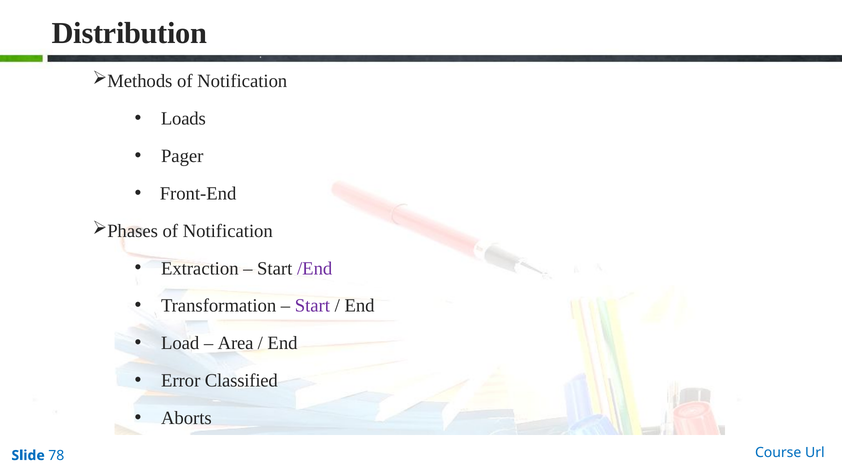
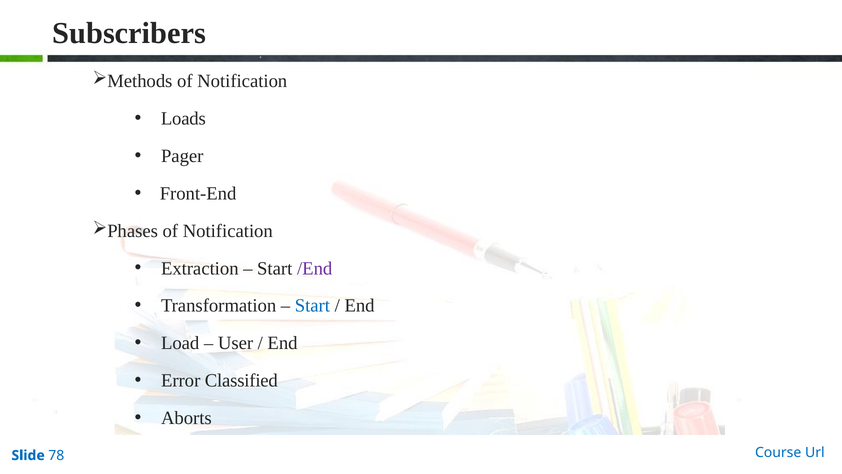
Distribution: Distribution -> Subscribers (129, 33)
Start colour: purple -> blue (312, 306)
Area: Area -> User (236, 343)
